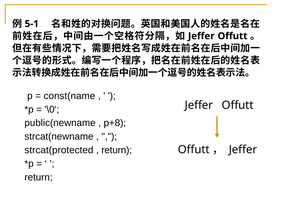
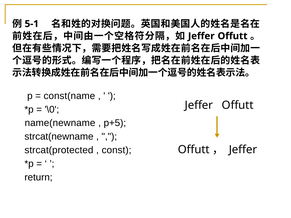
public(newname: public(newname -> name(newname (60, 123)
p+8: p+8 -> p+5 (115, 123)
return: return -> const (117, 150)
